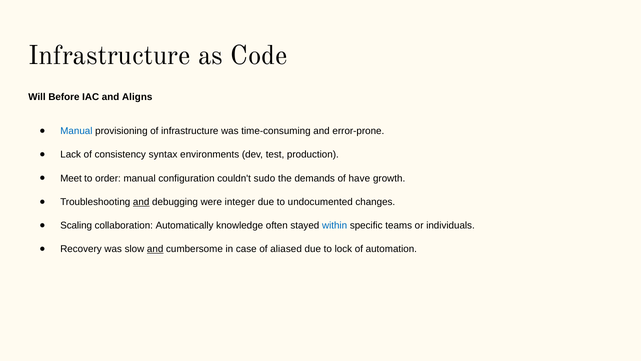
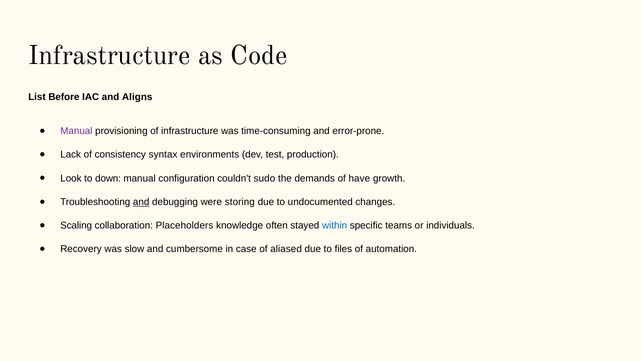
Will: Will -> List (37, 97)
Manual colour: blue -> purple (76, 131)
Meet: Meet -> Look (71, 178)
order: order -> down (108, 178)
integer: integer -> storing (240, 202)
Automatically: Automatically -> Placeholders (185, 225)
and underline: present -> none (155, 249)
lock: lock -> files (343, 249)
